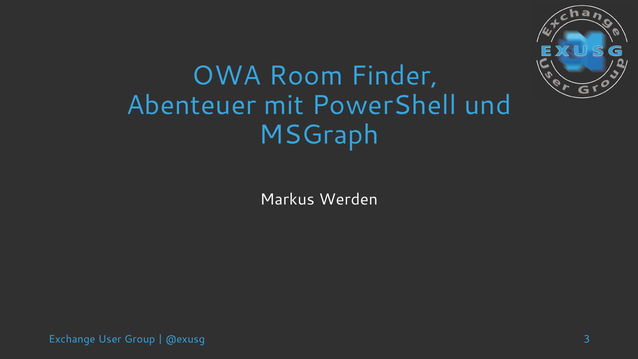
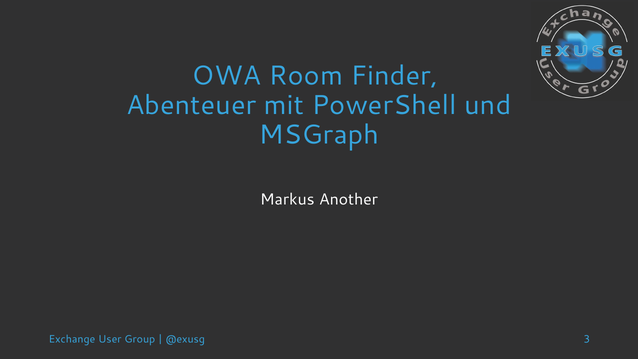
Werden: Werden -> Another (348, 199)
